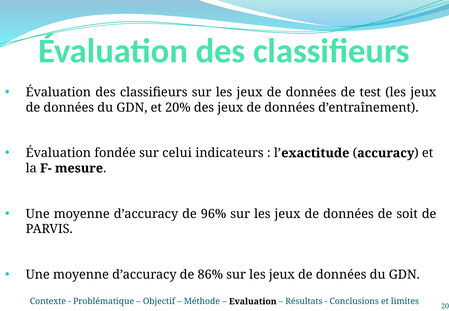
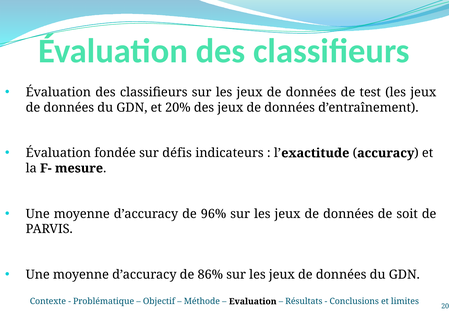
celui: celui -> défis (177, 153)
